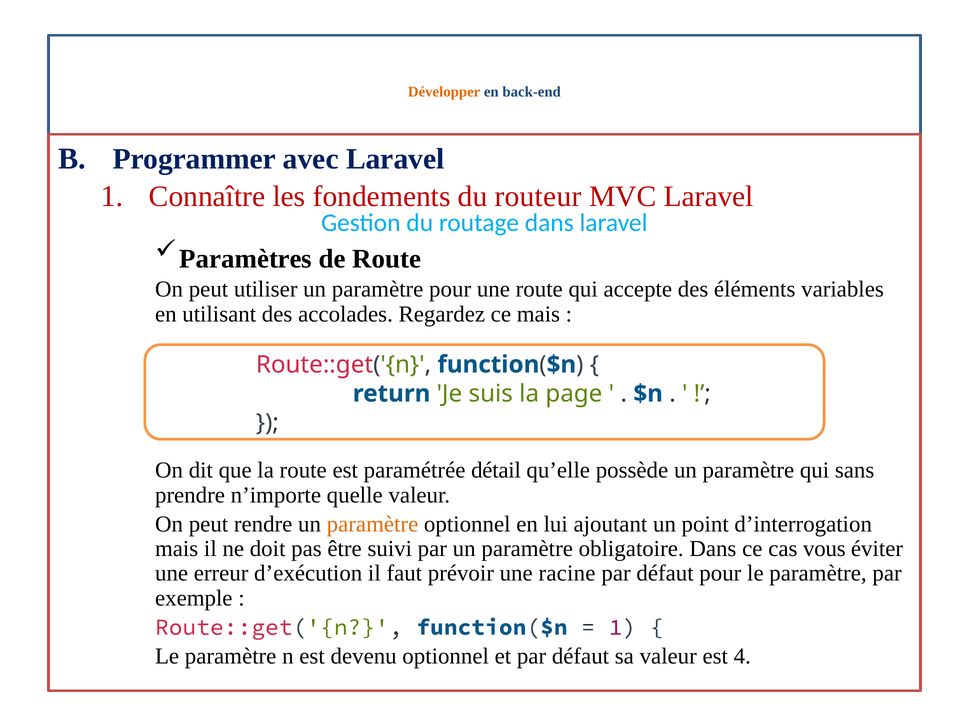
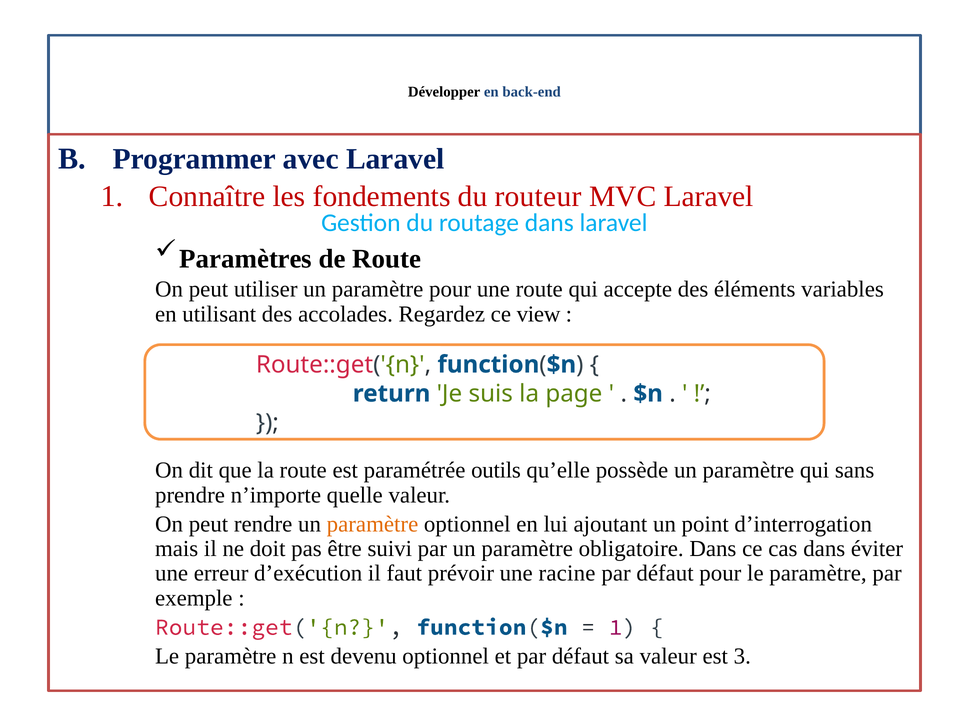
Développer colour: orange -> black (444, 92)
ce mais: mais -> view (539, 314)
détail: détail -> outils (496, 471)
cas vous: vous -> dans (824, 549)
4: 4 -> 3 (742, 657)
